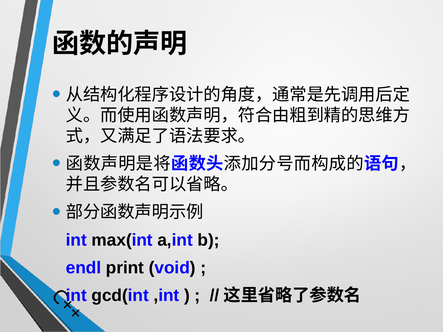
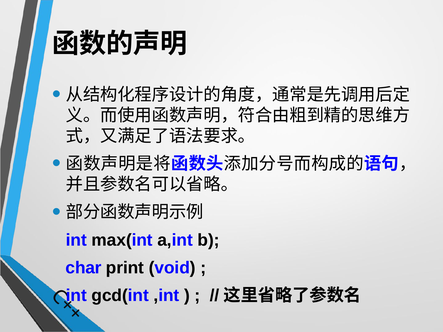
endl: endl -> char (84, 268)
